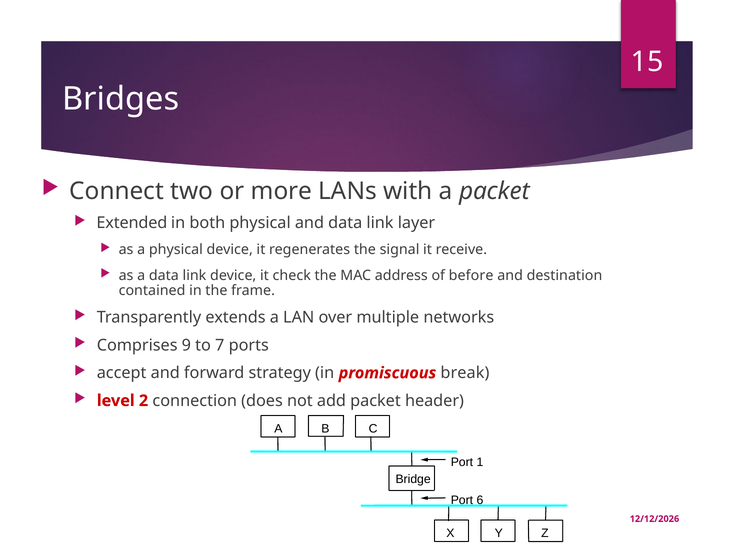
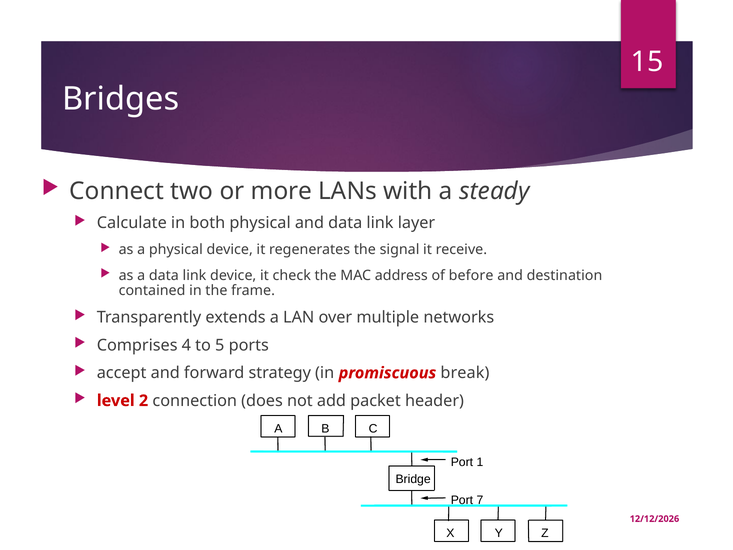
a packet: packet -> steady (494, 191)
Extended: Extended -> Calculate (132, 223)
9: 9 -> 4 (186, 345)
7: 7 -> 5 (220, 345)
6: 6 -> 7 (480, 500)
